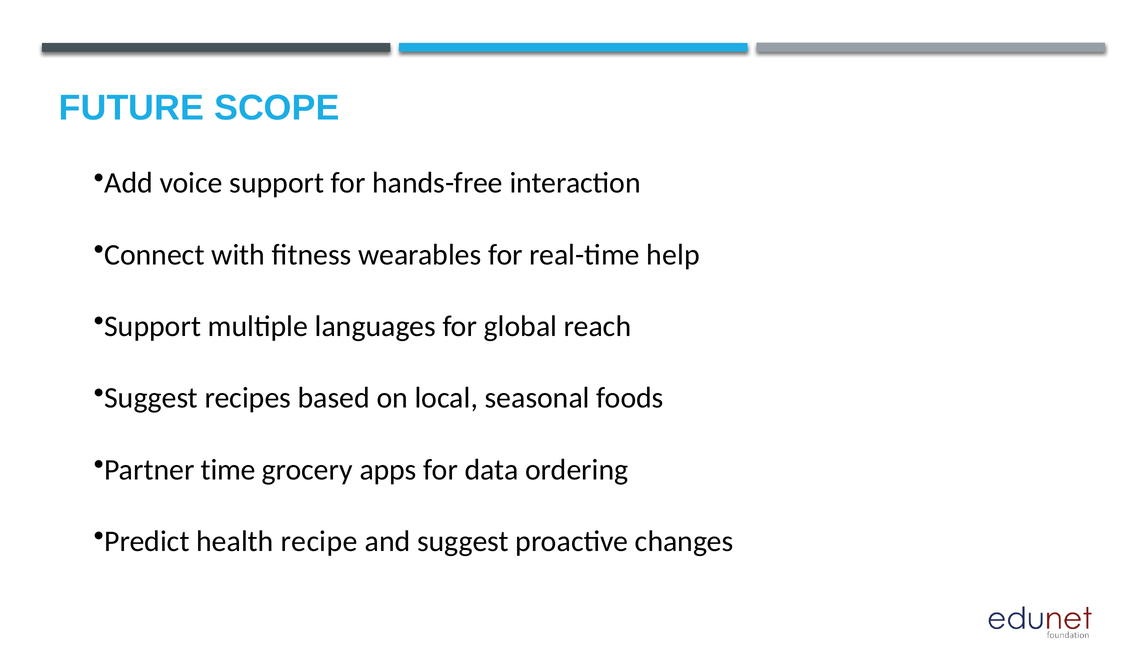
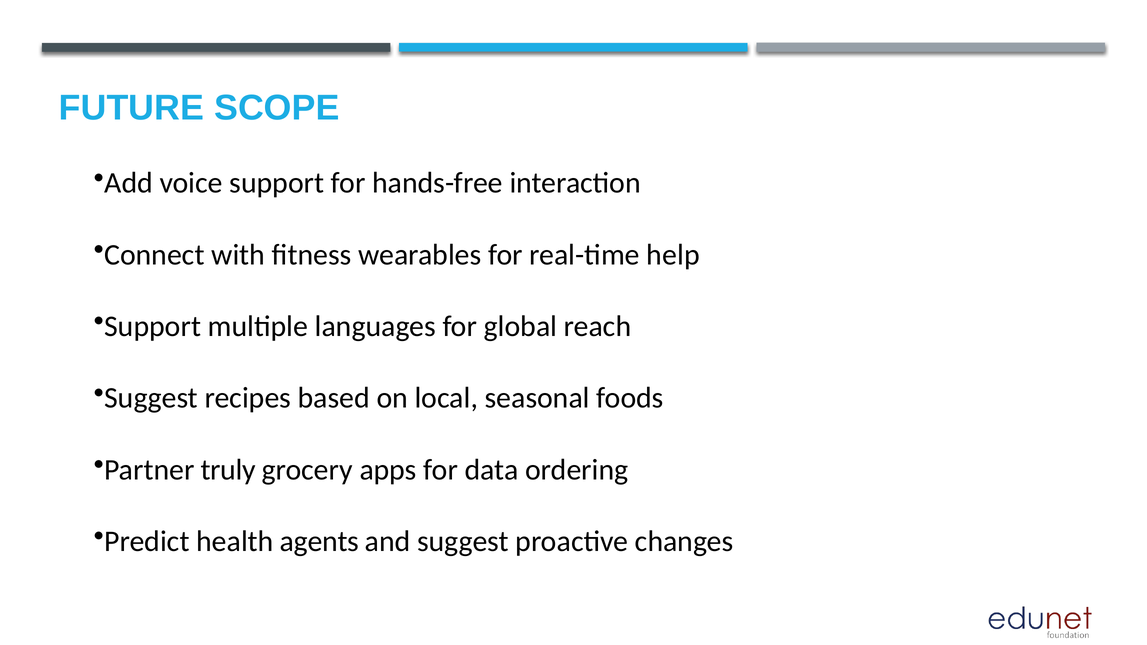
time: time -> truly (228, 470)
recipe: recipe -> agents (319, 541)
